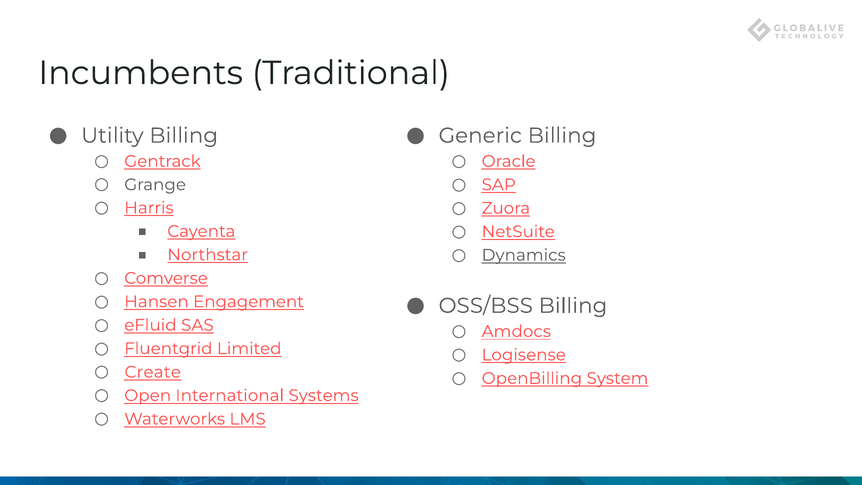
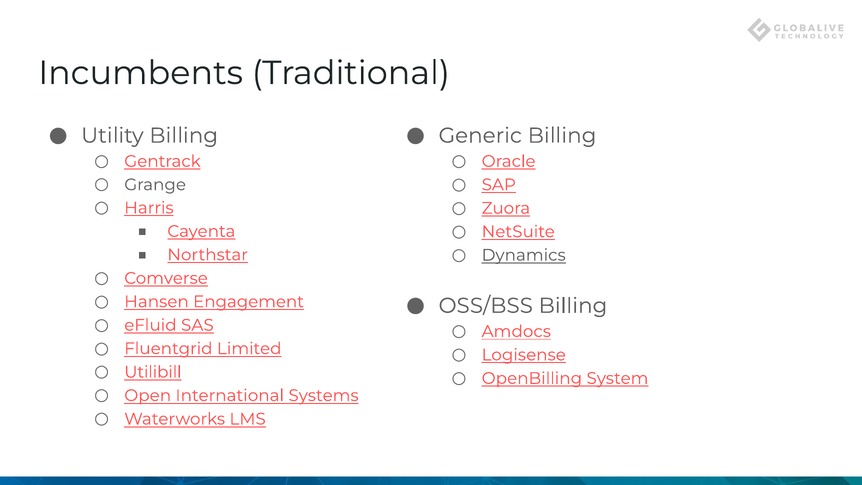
Create: Create -> Utilibill (153, 372)
